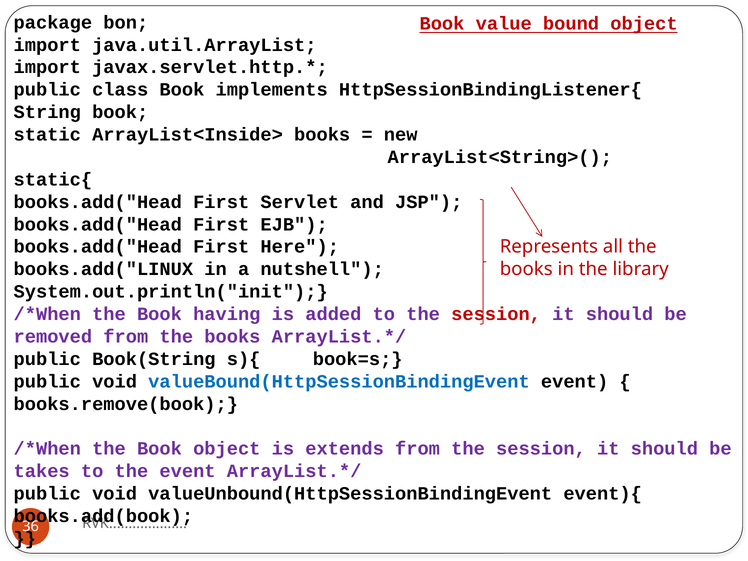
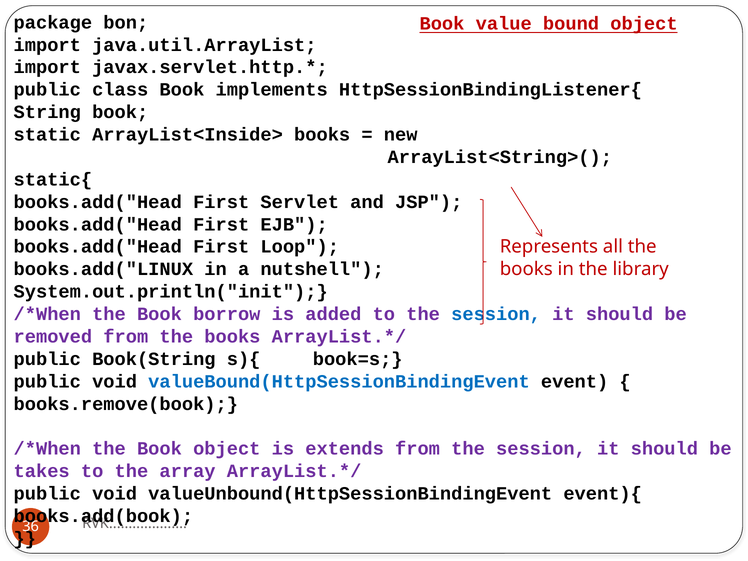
Here: Here -> Loop (300, 247)
having: having -> borrow (227, 314)
session colour: red -> blue (496, 314)
the event: event -> array (188, 471)
